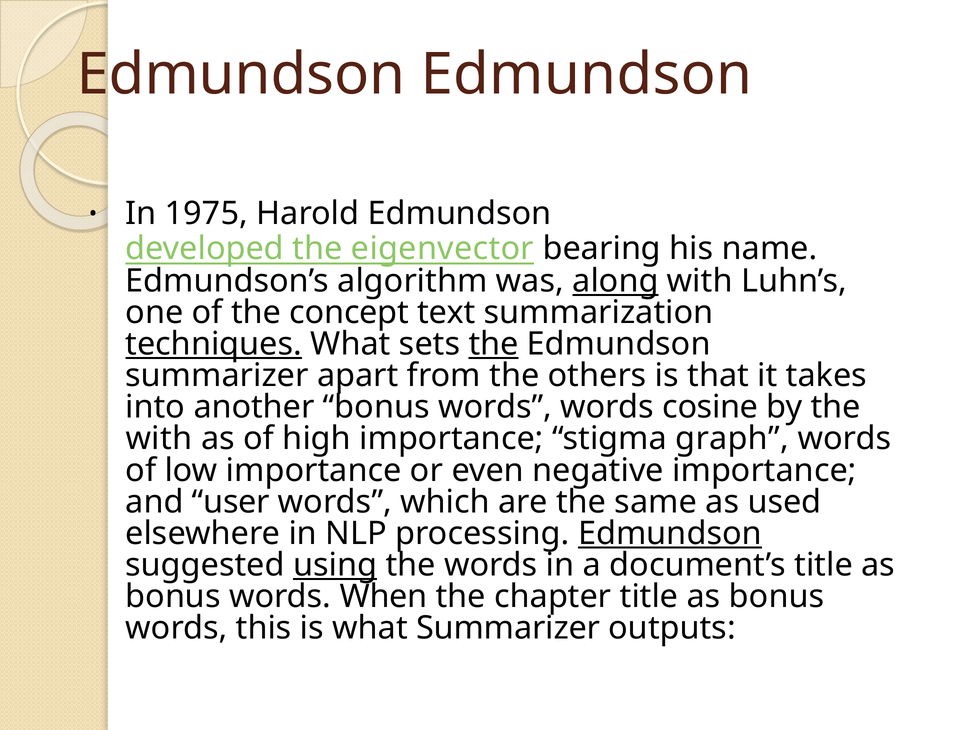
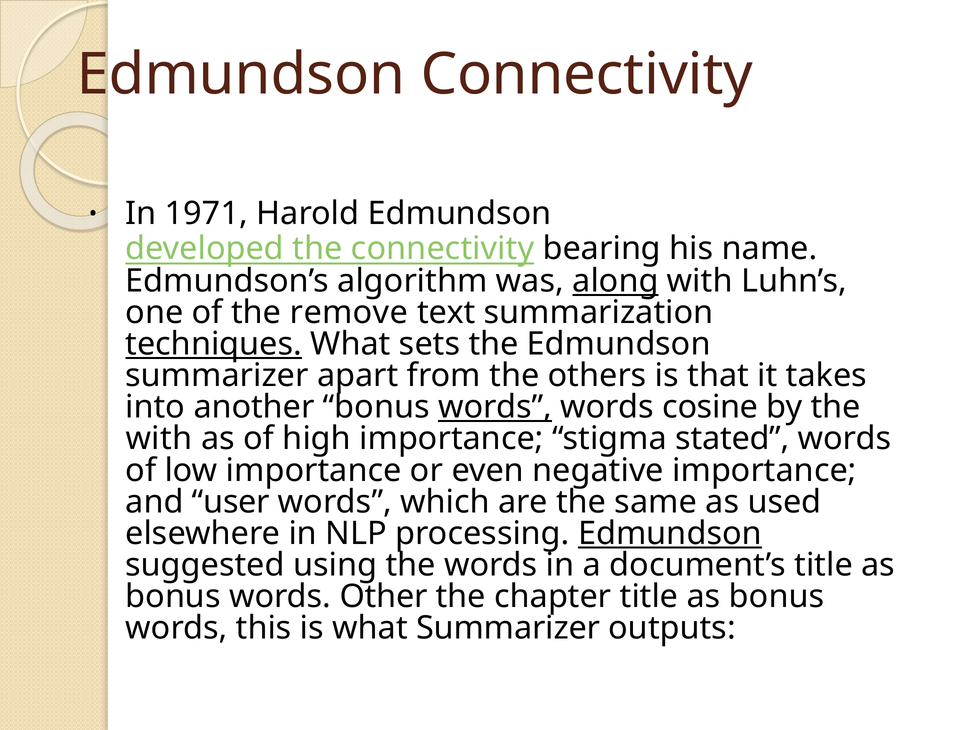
Edmundson Edmundson: Edmundson -> Connectivity (587, 75)
1975: 1975 -> 1971 (206, 214)
the eigenvector: eigenvector -> connectivity (443, 249)
concept: concept -> remove (349, 313)
the underline: present -> none (494, 344)
words underline: none -> present (495, 408)
graph: graph -> stated (732, 439)
using underline: present -> none (335, 565)
When: When -> Other (384, 597)
